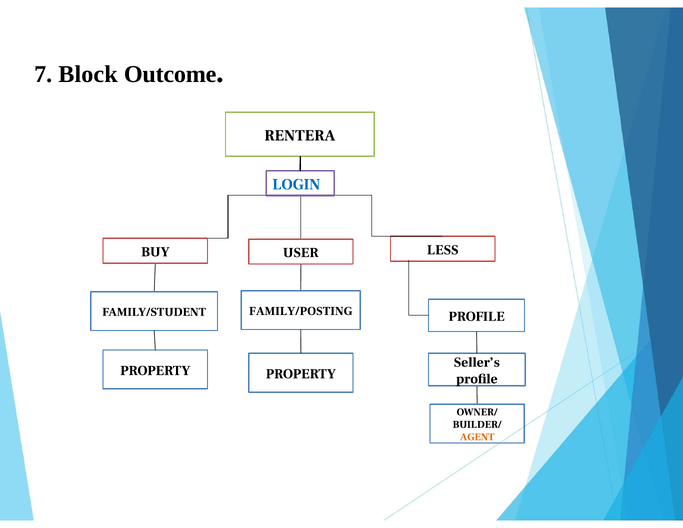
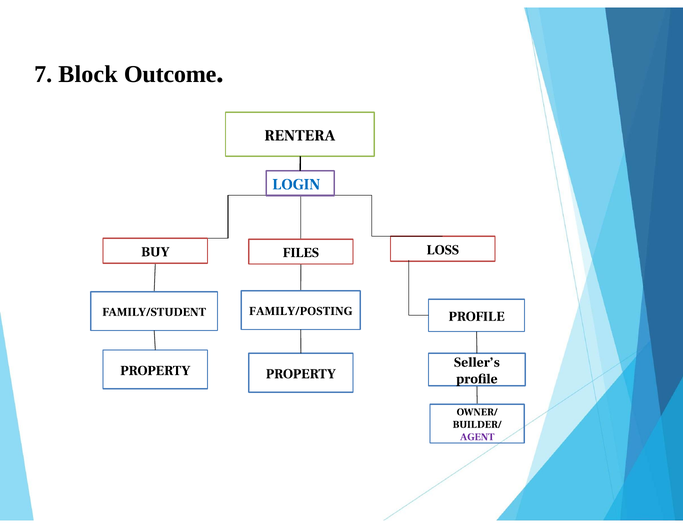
LESS: LESS -> LOSS (443, 250)
USER: USER -> FILES (301, 252)
AGENT colour: orange -> purple (477, 437)
